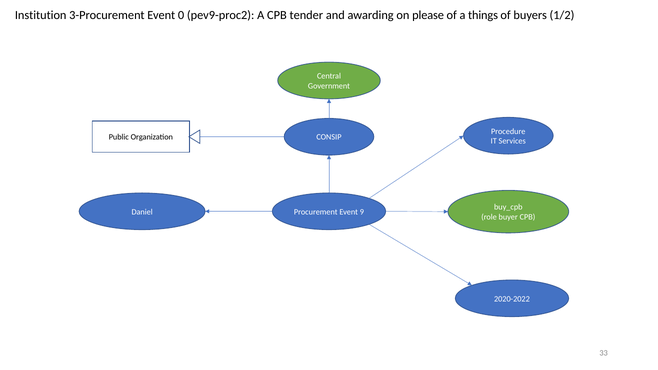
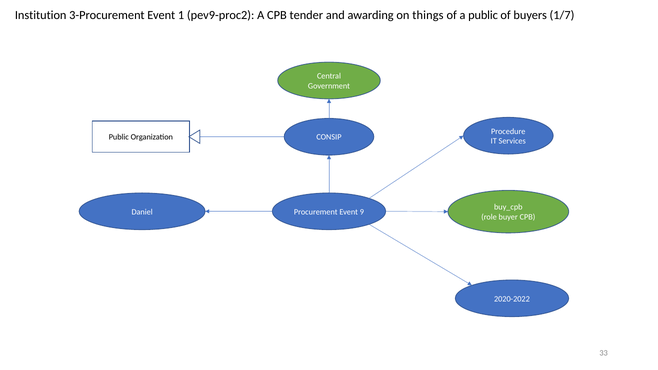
0: 0 -> 1 (181, 15)
please: please -> things (428, 15)
a things: things -> public (483, 15)
1/2: 1/2 -> 1/7 (562, 15)
